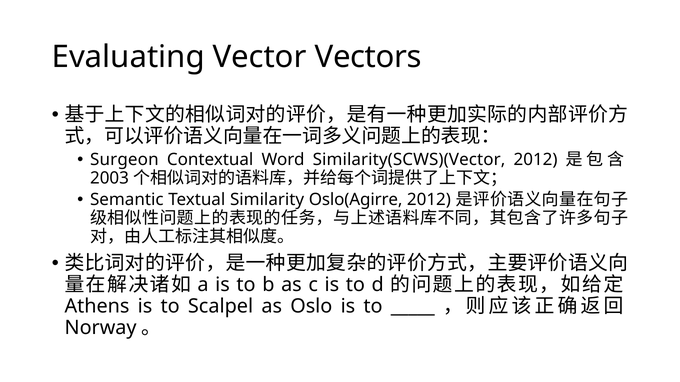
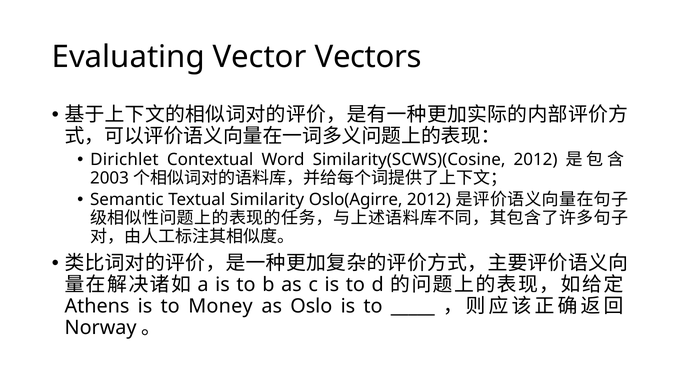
Surgeon: Surgeon -> Dirichlet (124, 160)
Similarity(SCWS)(Vector: Similarity(SCWS)(Vector -> Similarity(SCWS)(Cosine (409, 160)
Scalpel: Scalpel -> Money (220, 307)
